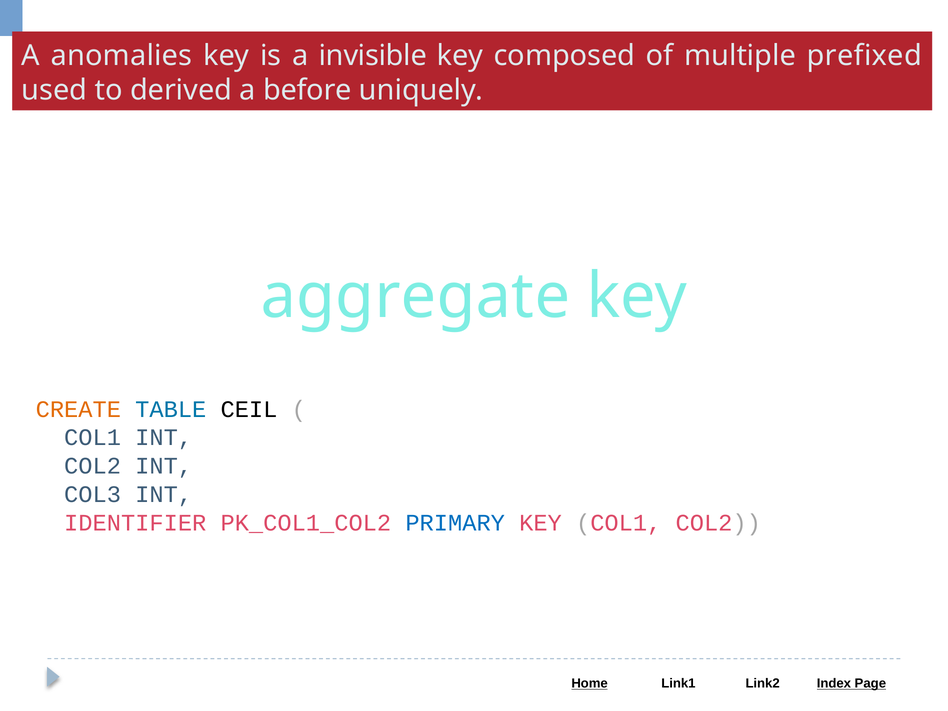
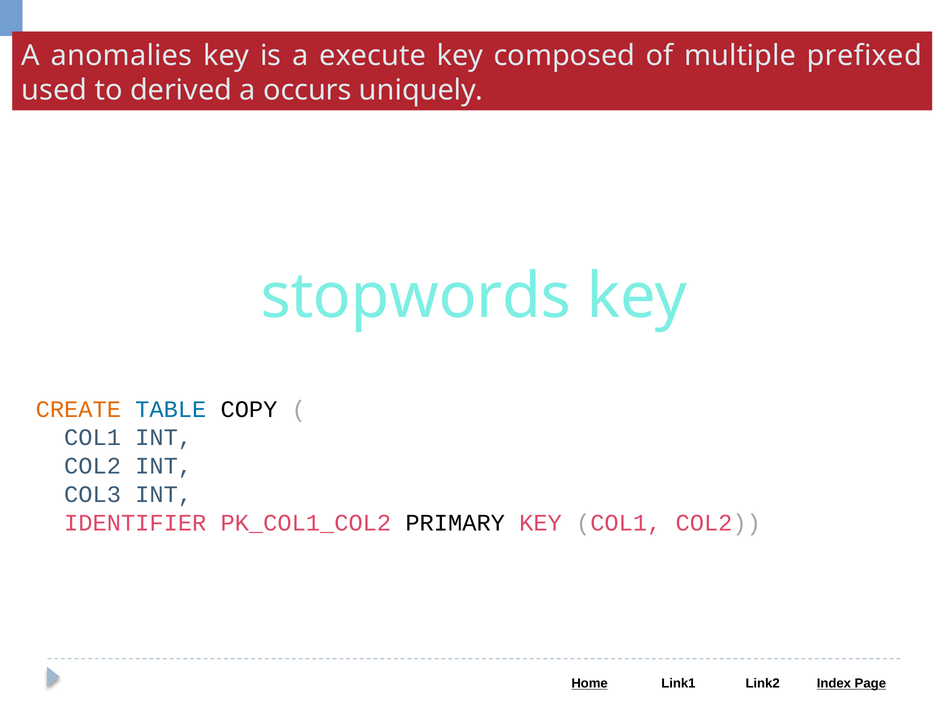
invisible: invisible -> execute (373, 56)
before: before -> occurs (307, 90)
aggregate: aggregate -> stopwords (416, 296)
CEIL: CEIL -> COPY (249, 409)
PRIMARY colour: blue -> black (455, 523)
